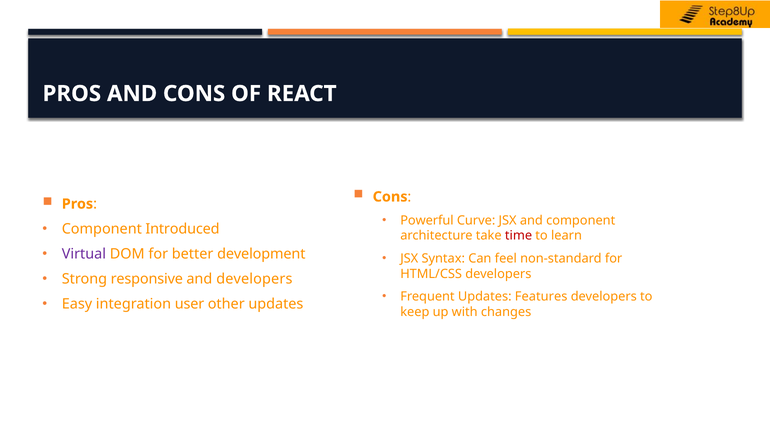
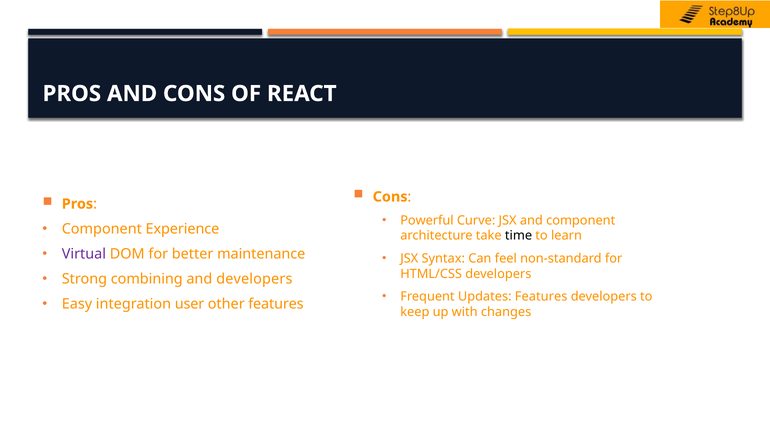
Introduced: Introduced -> Experience (182, 229)
time colour: red -> black (519, 236)
development: development -> maintenance (261, 254)
responsive: responsive -> combining (147, 279)
other updates: updates -> features (276, 304)
